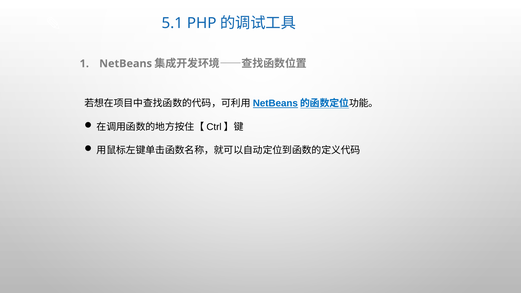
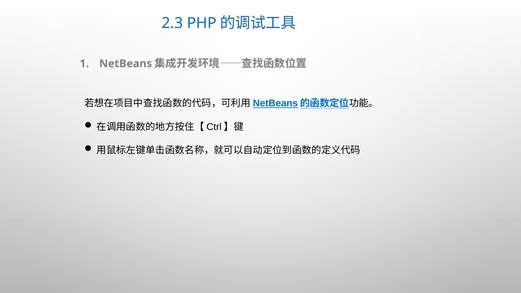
5.1: 5.1 -> 2.3 (172, 23)
